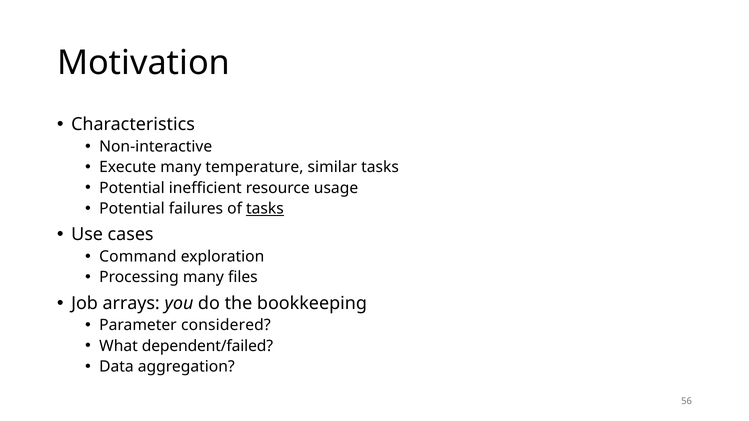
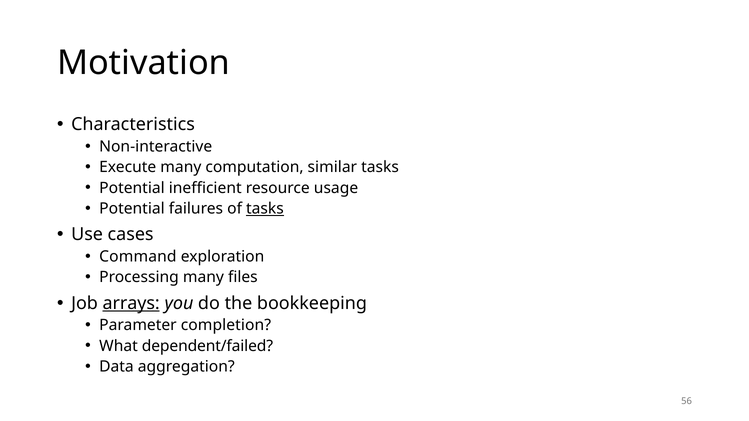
temperature: temperature -> computation (254, 167)
arrays underline: none -> present (131, 303)
considered: considered -> completion (226, 325)
